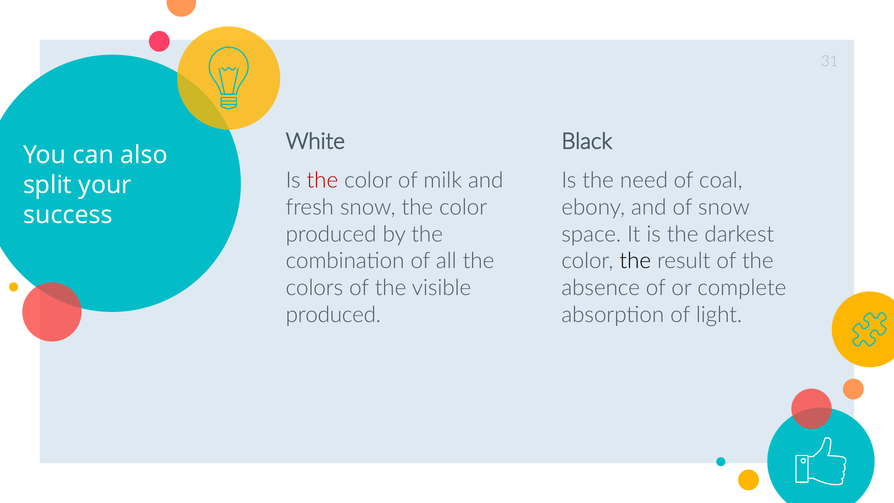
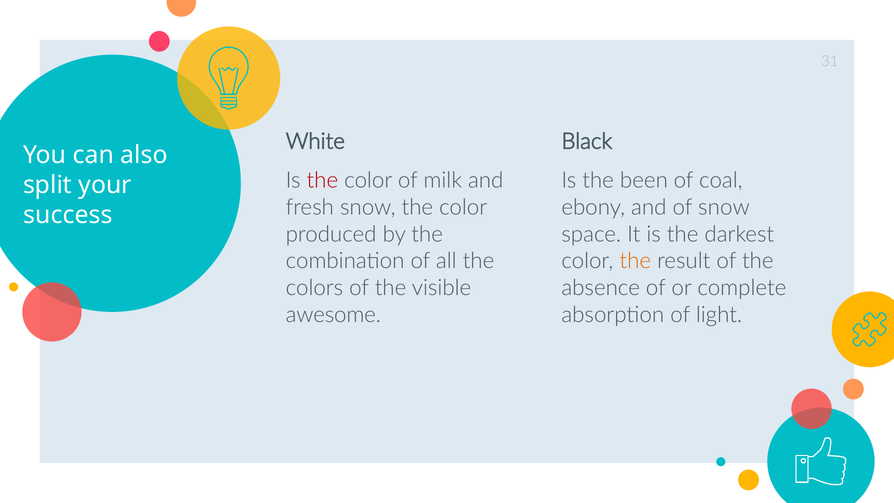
need: need -> been (644, 181)
the colour: black -> orange (635, 261)
produced: produced -> awesome (333, 315)
